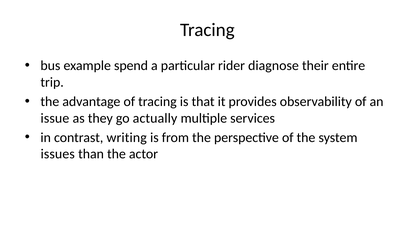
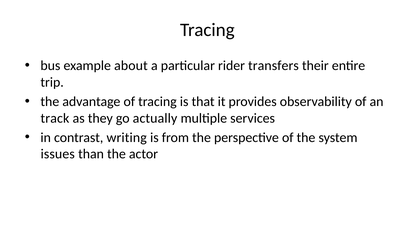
spend: spend -> about (131, 66)
diagnose: diagnose -> transfers (273, 66)
issue: issue -> track (55, 118)
